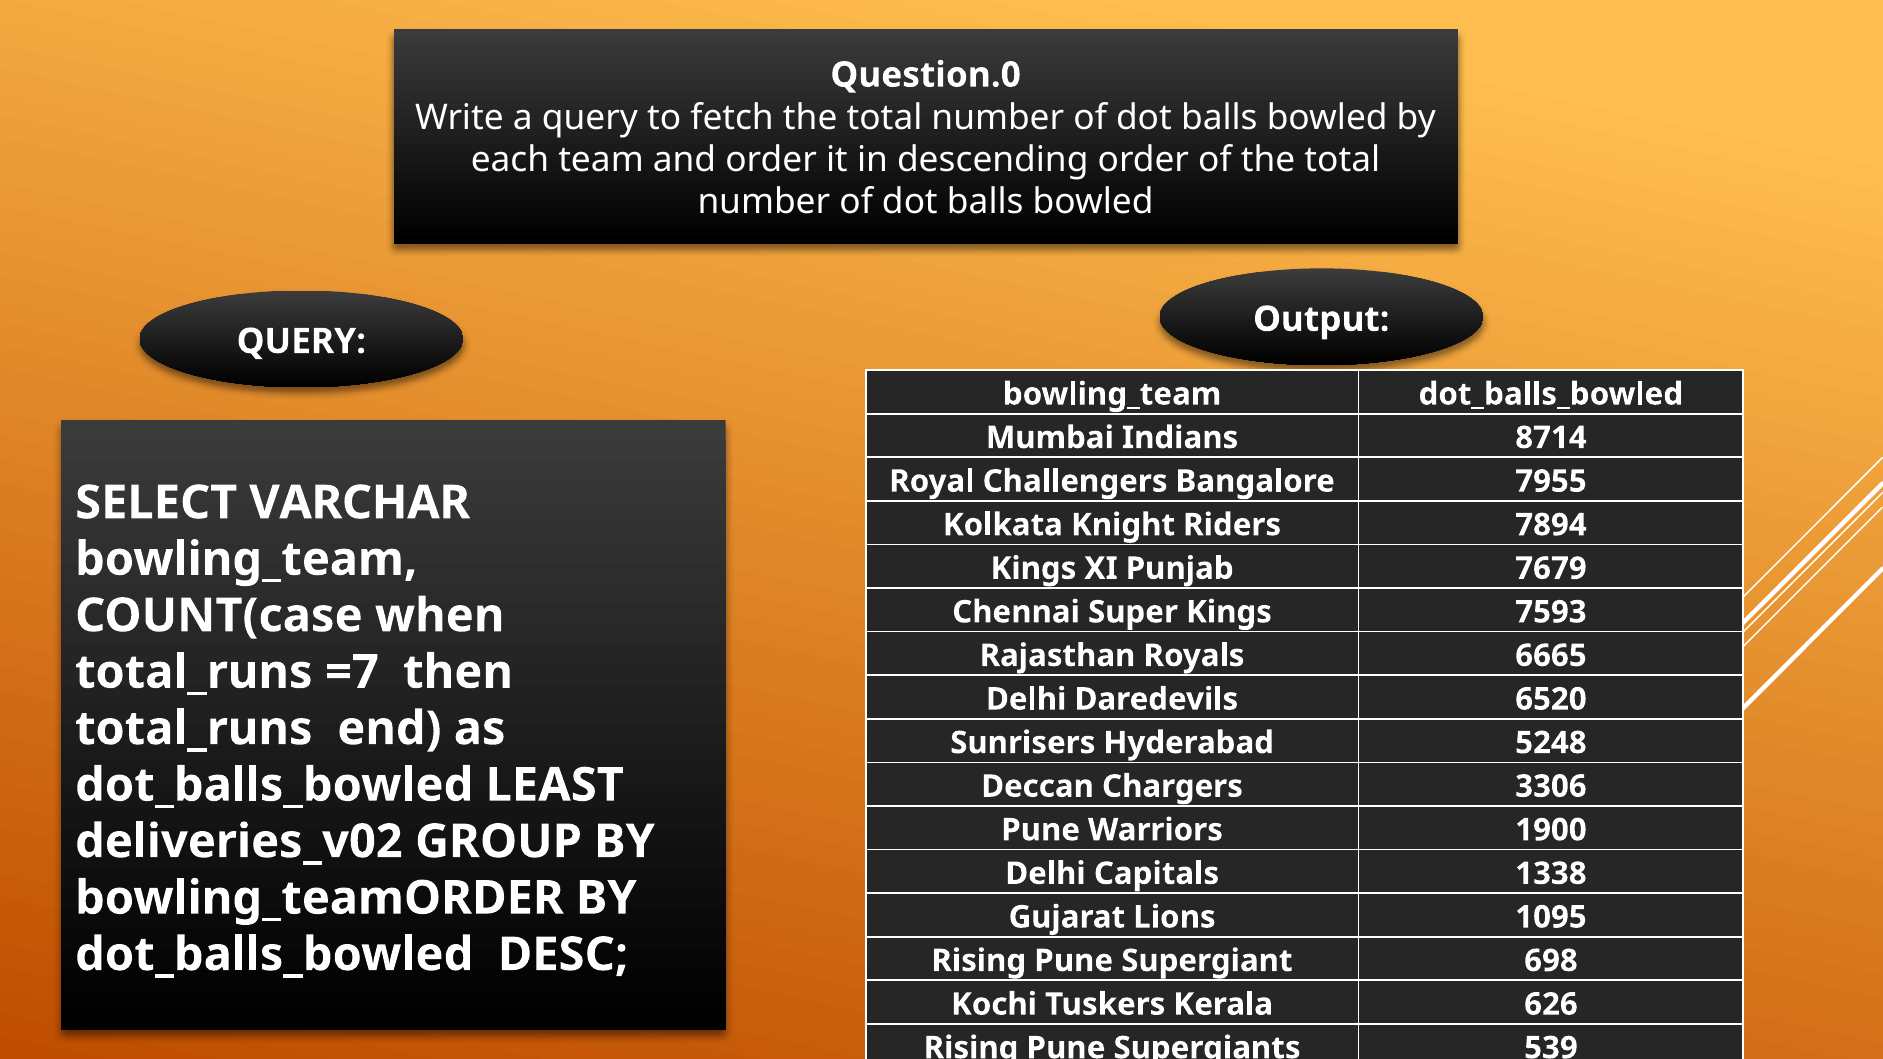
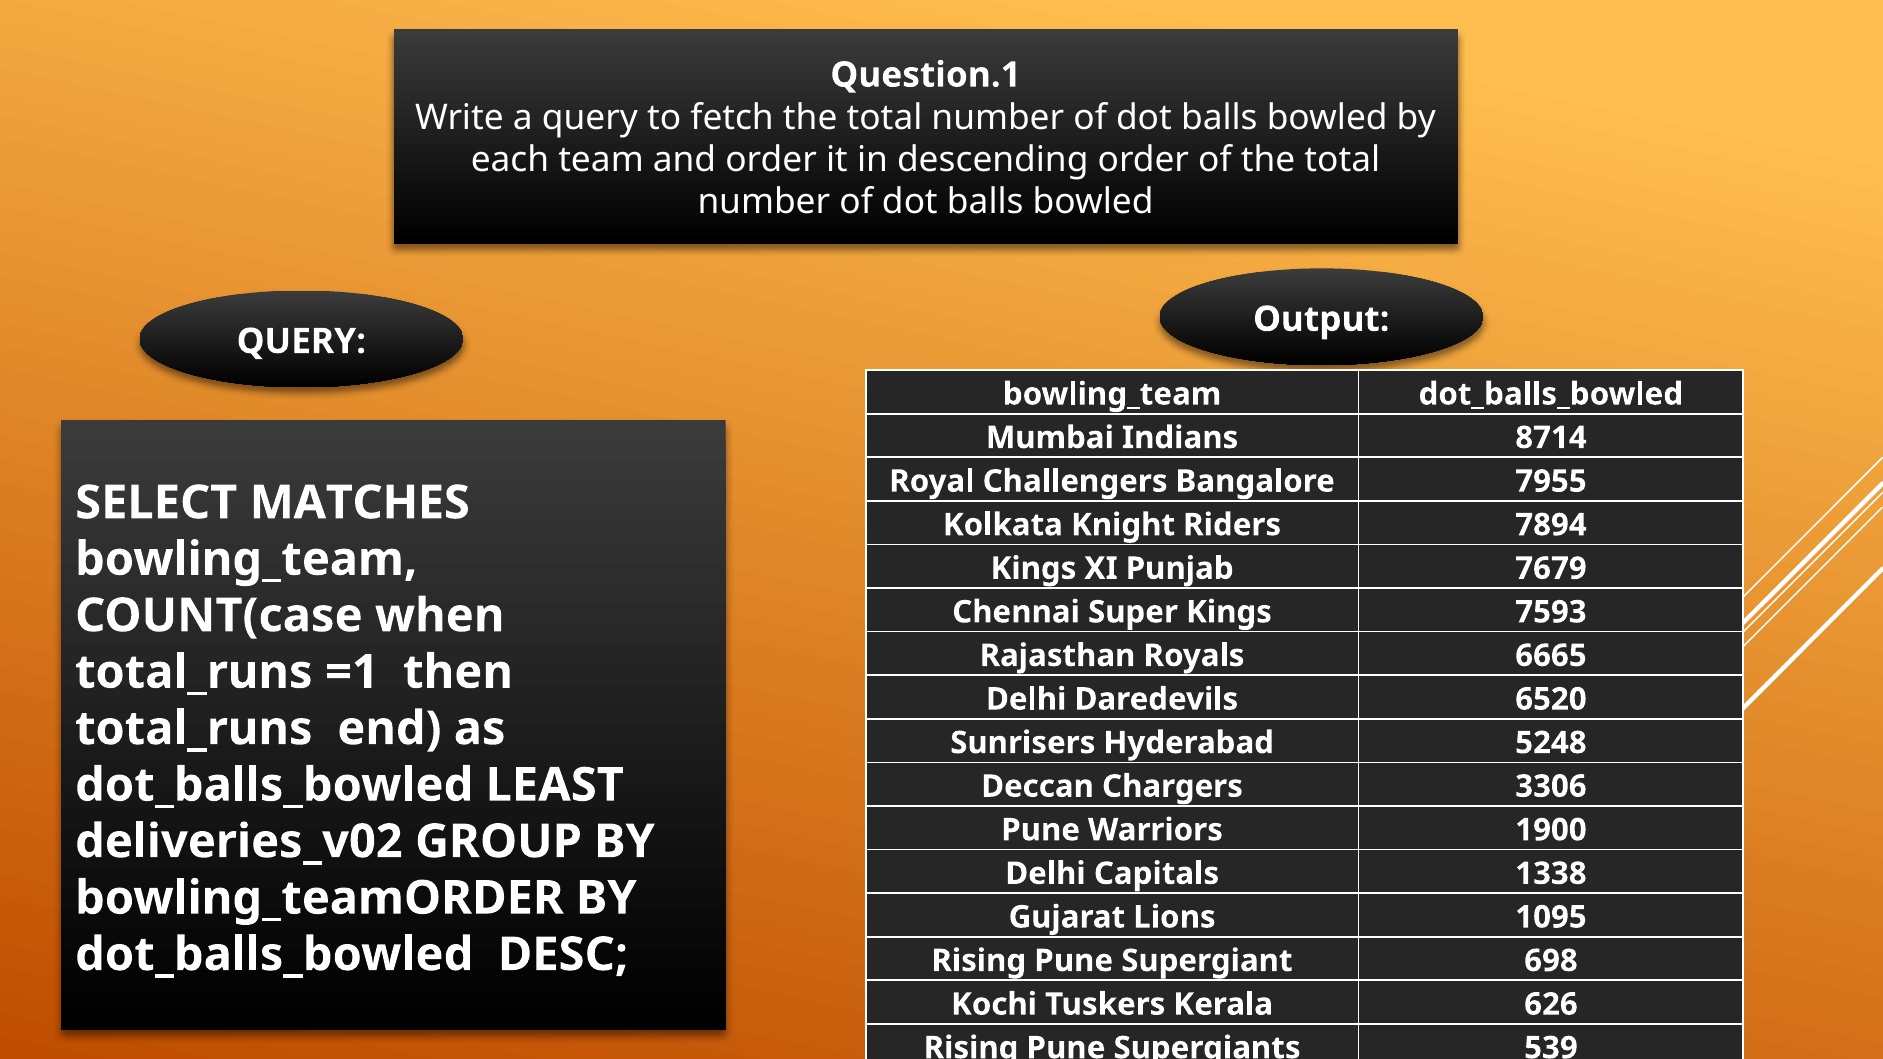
Question.0: Question.0 -> Question.1 (926, 75)
VARCHAR: VARCHAR -> MATCHES (360, 503)
=7: =7 -> =1 (352, 672)
